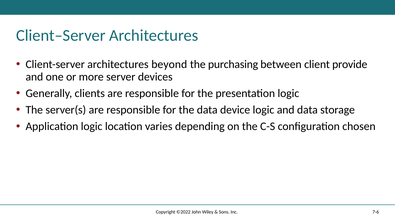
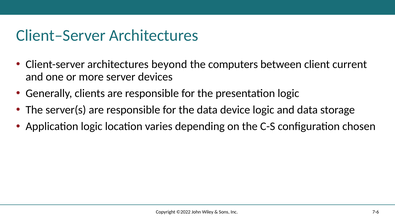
purchasing: purchasing -> computers (233, 64)
provide: provide -> current (350, 64)
